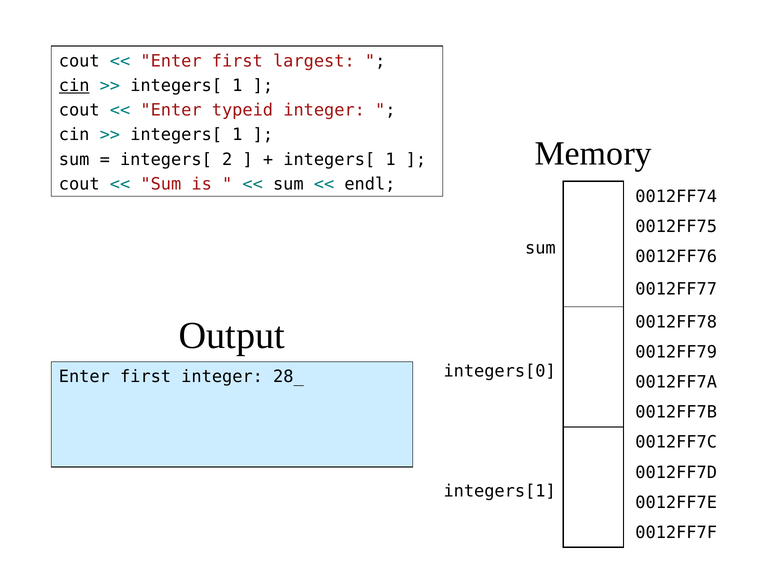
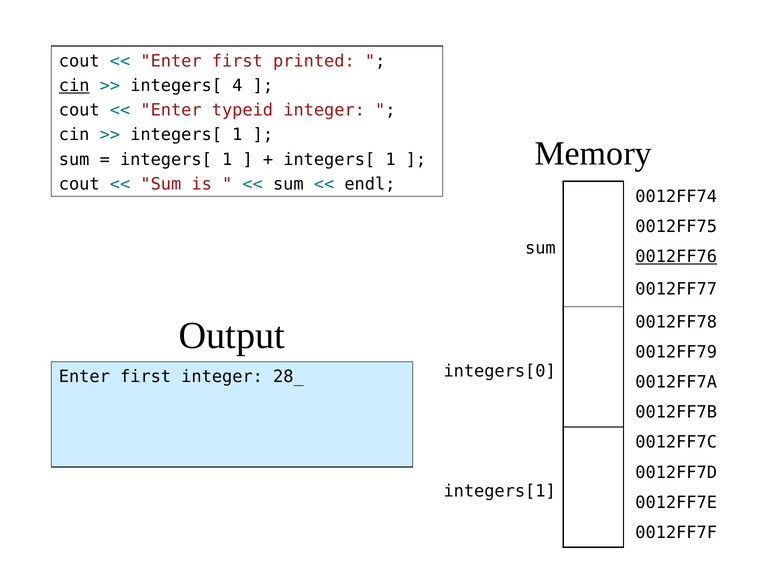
largest: largest -> printed (314, 61)
1: 1 -> 4 (237, 86)
2: 2 -> 1 (227, 160)
0012FF76 underline: none -> present (676, 257)
